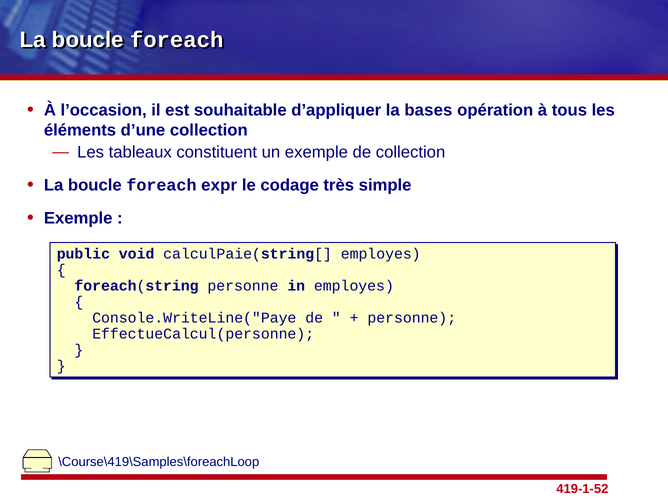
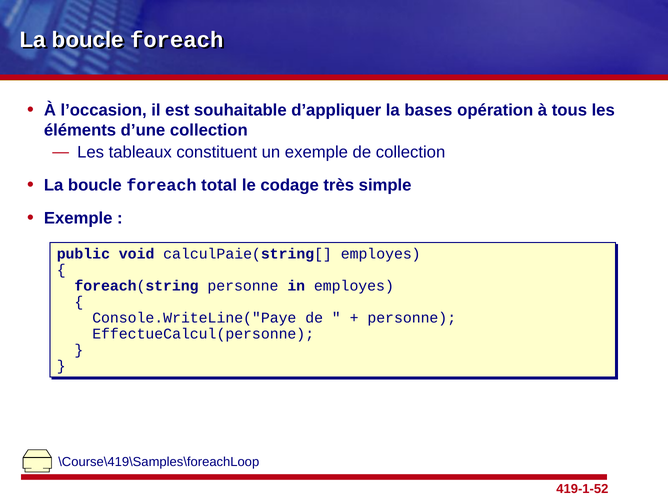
expr: expr -> total (219, 185)
